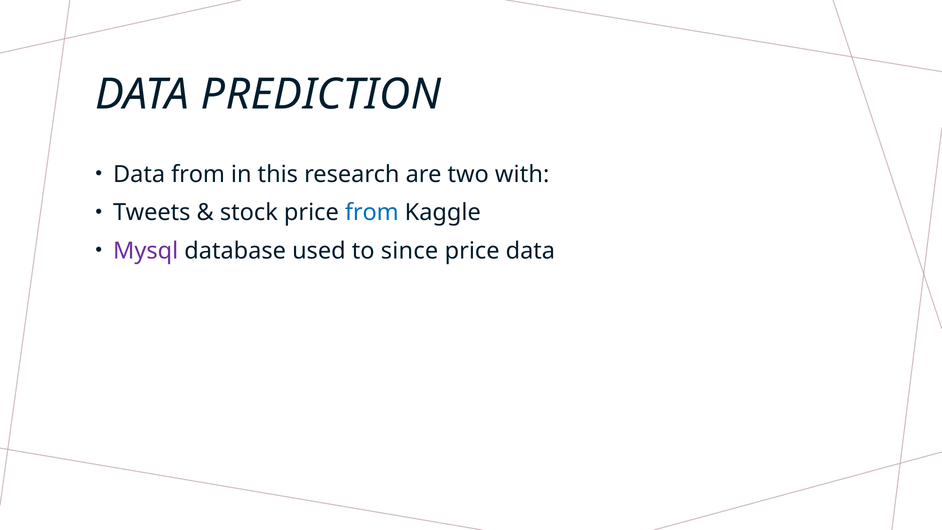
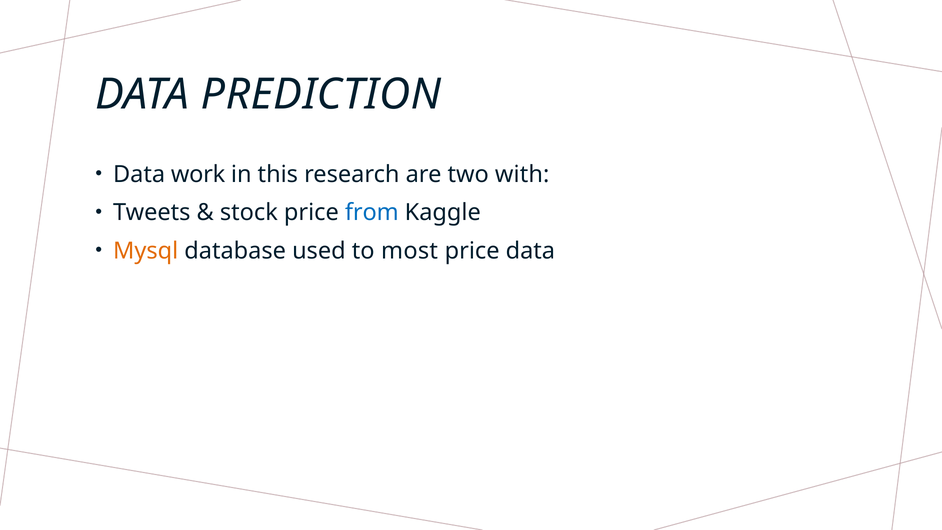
Data from: from -> work (198, 175)
Mysql colour: purple -> orange (146, 251)
since: since -> most (410, 251)
